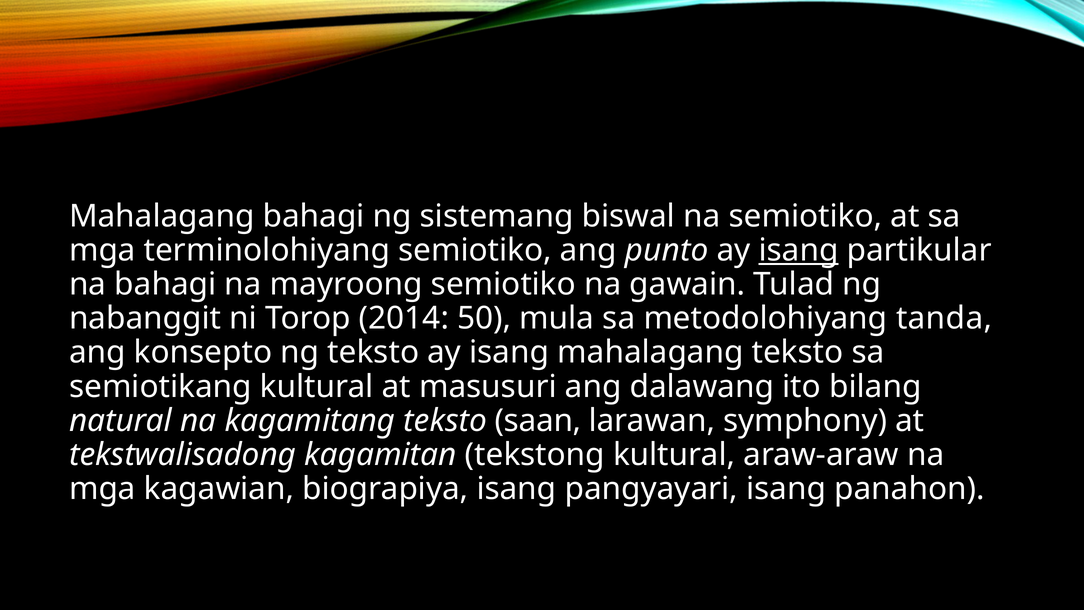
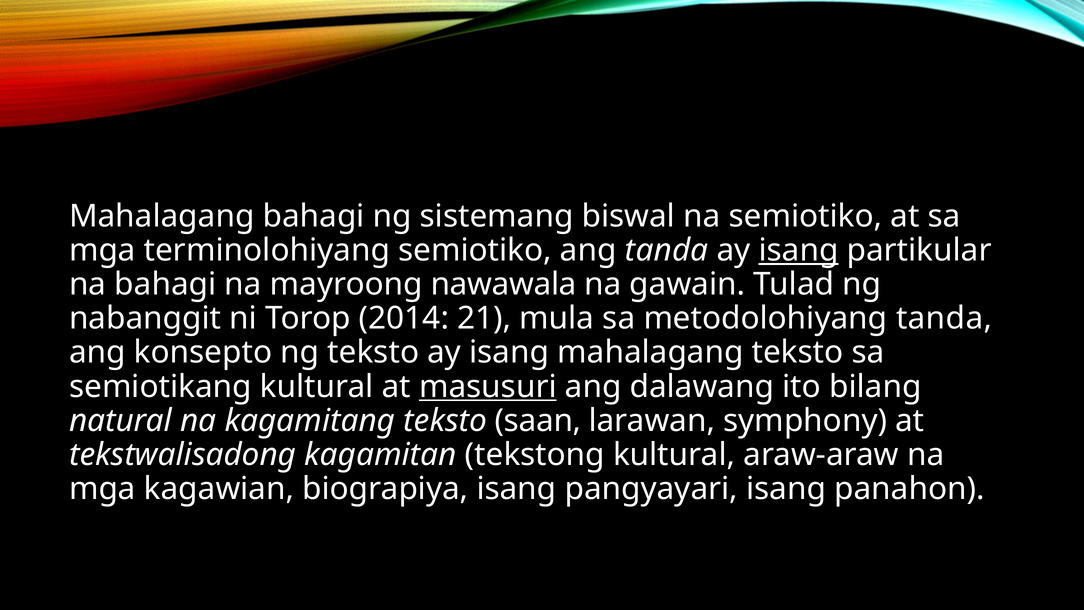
ang punto: punto -> tanda (667, 250)
mayroong semiotiko: semiotiko -> nawawala (504, 284)
50: 50 -> 21 (484, 318)
masusuri underline: none -> present (488, 386)
